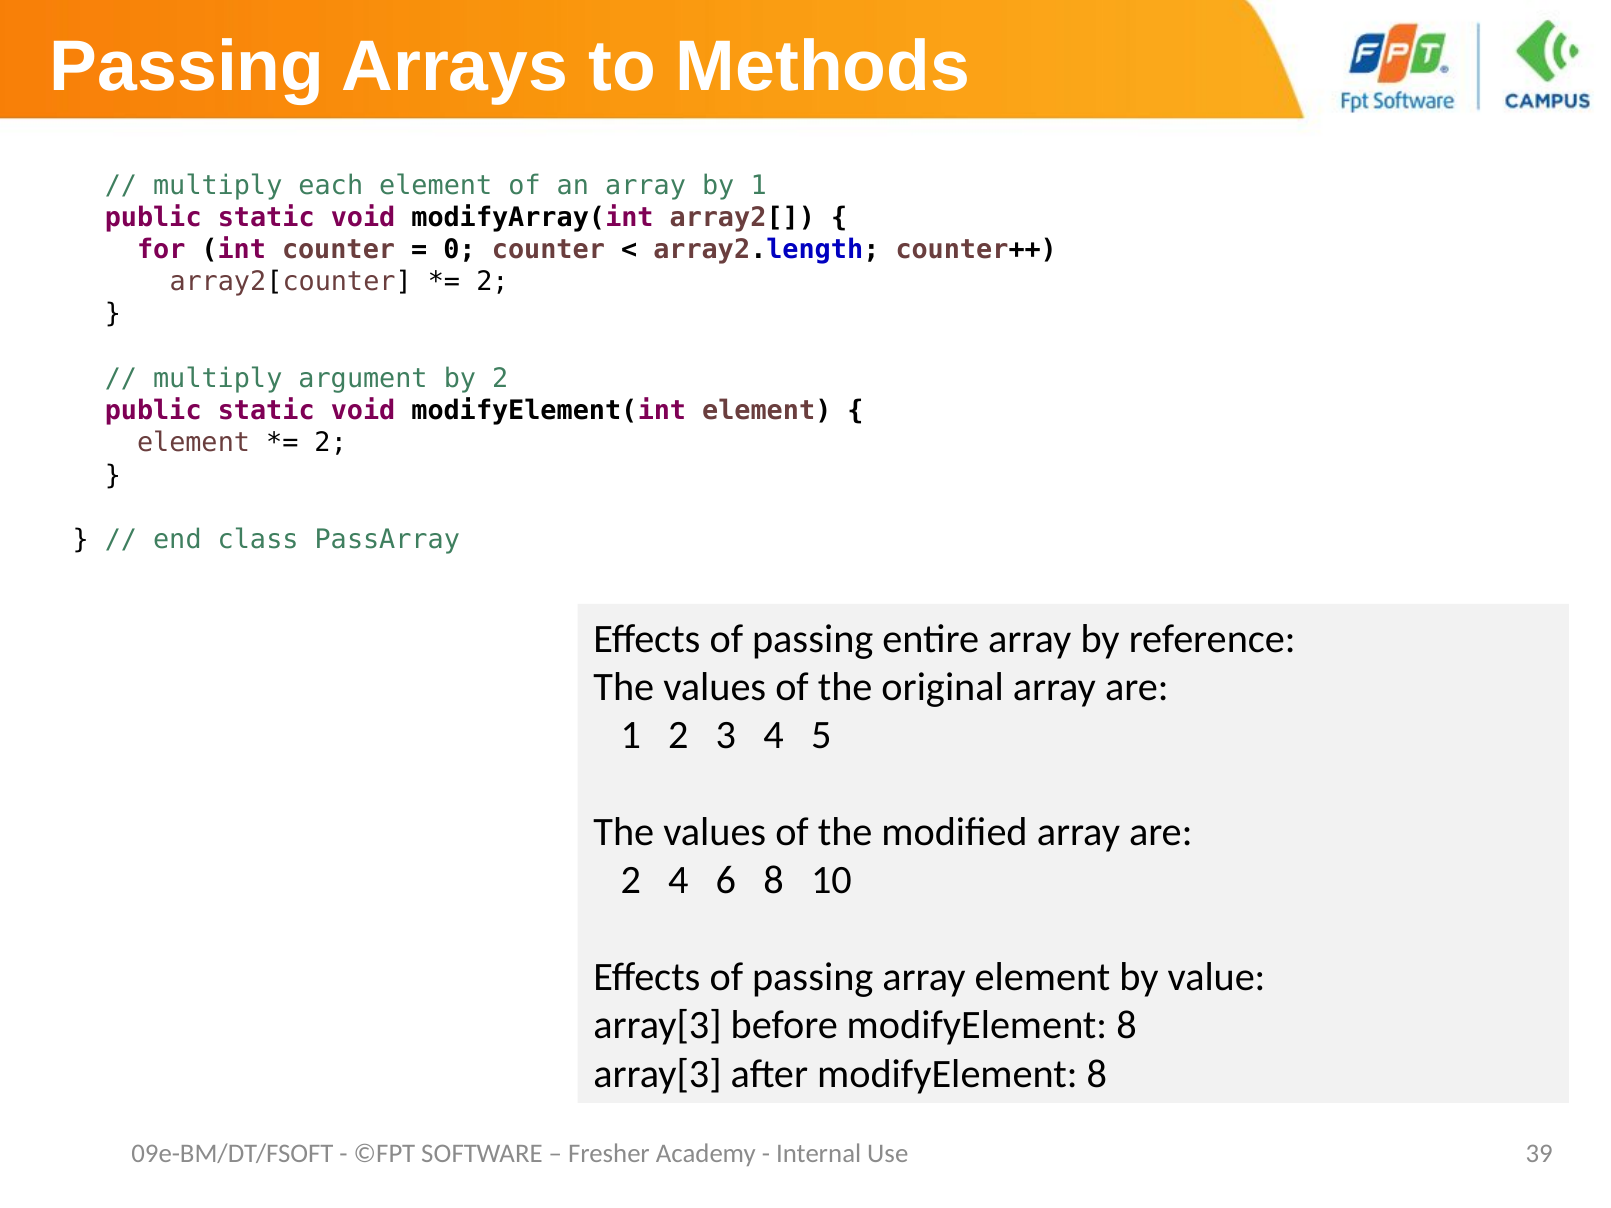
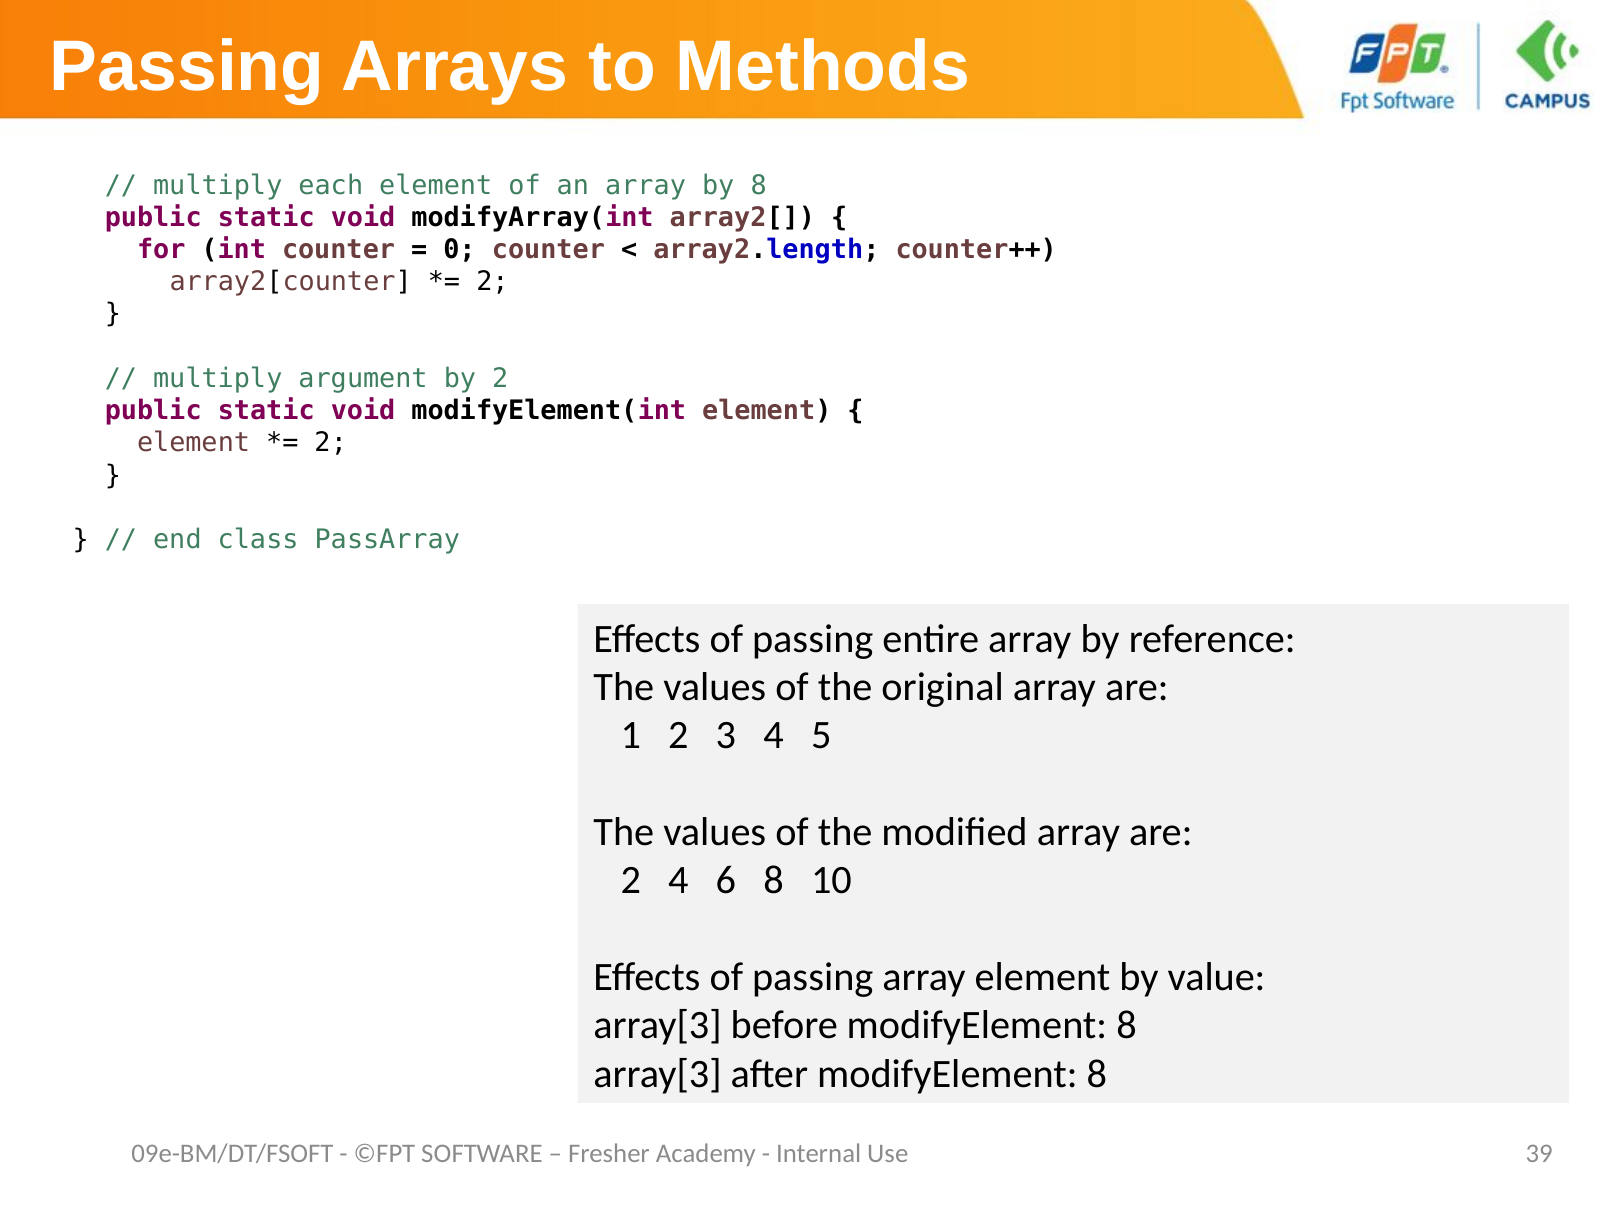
by 1: 1 -> 8 (759, 185)
